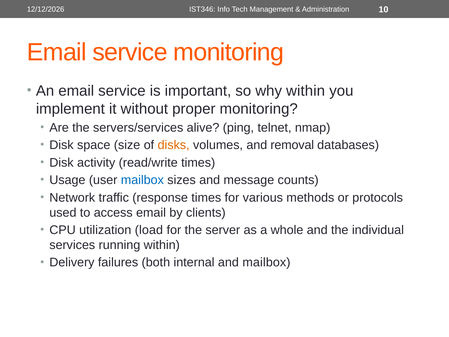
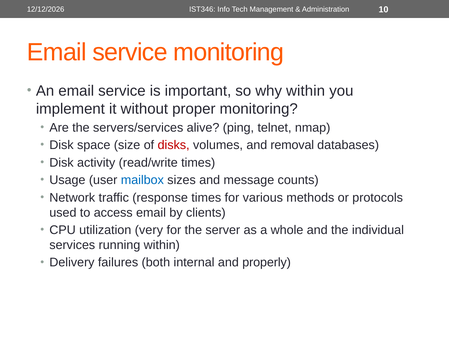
disks colour: orange -> red (174, 145)
load: load -> very (149, 230)
and mailbox: mailbox -> properly (267, 262)
